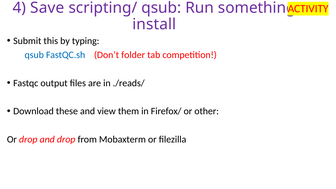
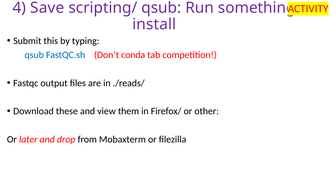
folder: folder -> conda (133, 55)
Or drop: drop -> later (28, 139)
